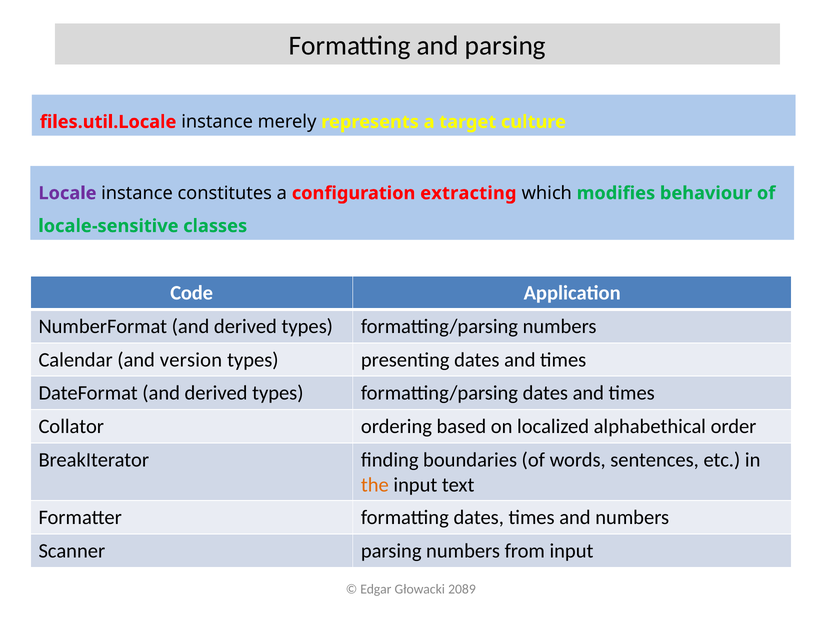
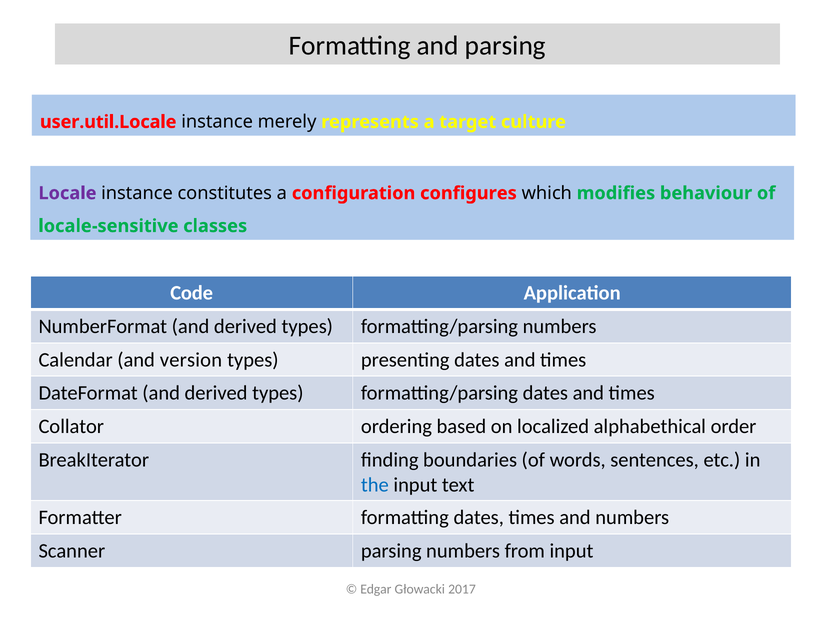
files.util.Locale: files.util.Locale -> user.util.Locale (108, 122)
extracting: extracting -> configures (468, 193)
the colour: orange -> blue (375, 485)
2089: 2089 -> 2017 (462, 589)
